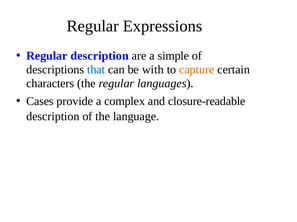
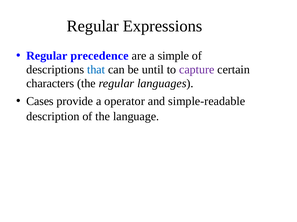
Regular description: description -> precedence (100, 56)
with: with -> until (153, 70)
capture colour: orange -> purple (197, 70)
complex: complex -> operator (125, 101)
closure-readable: closure-readable -> simple-readable (207, 101)
